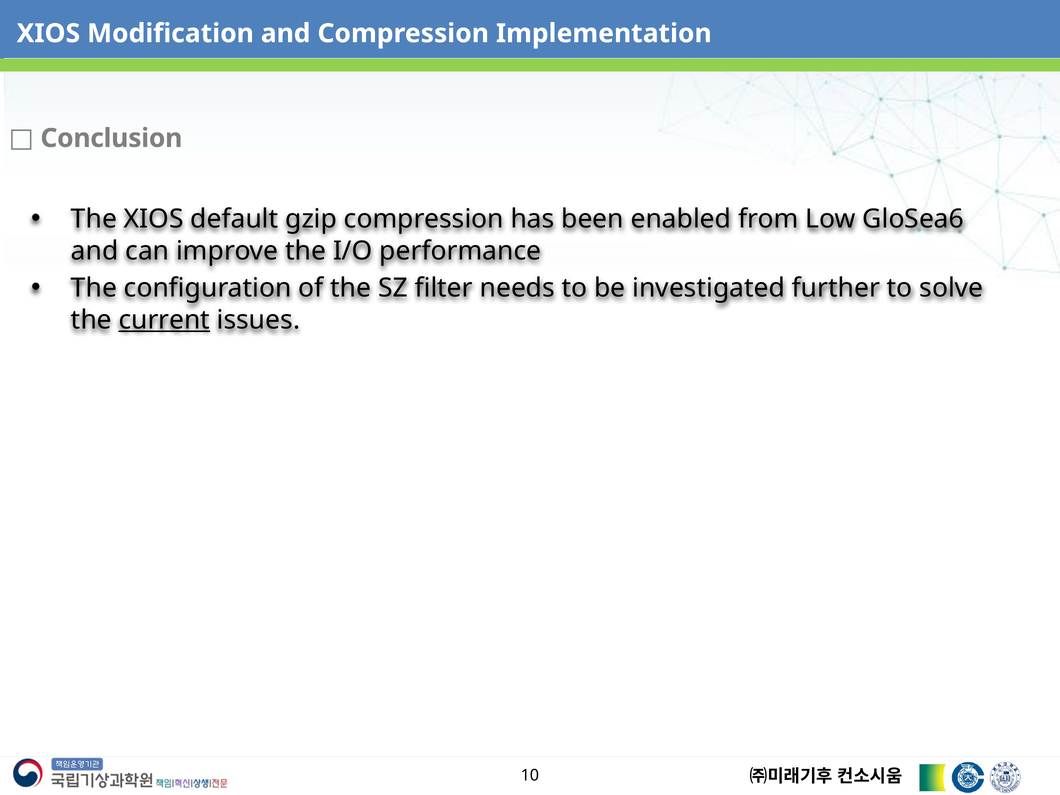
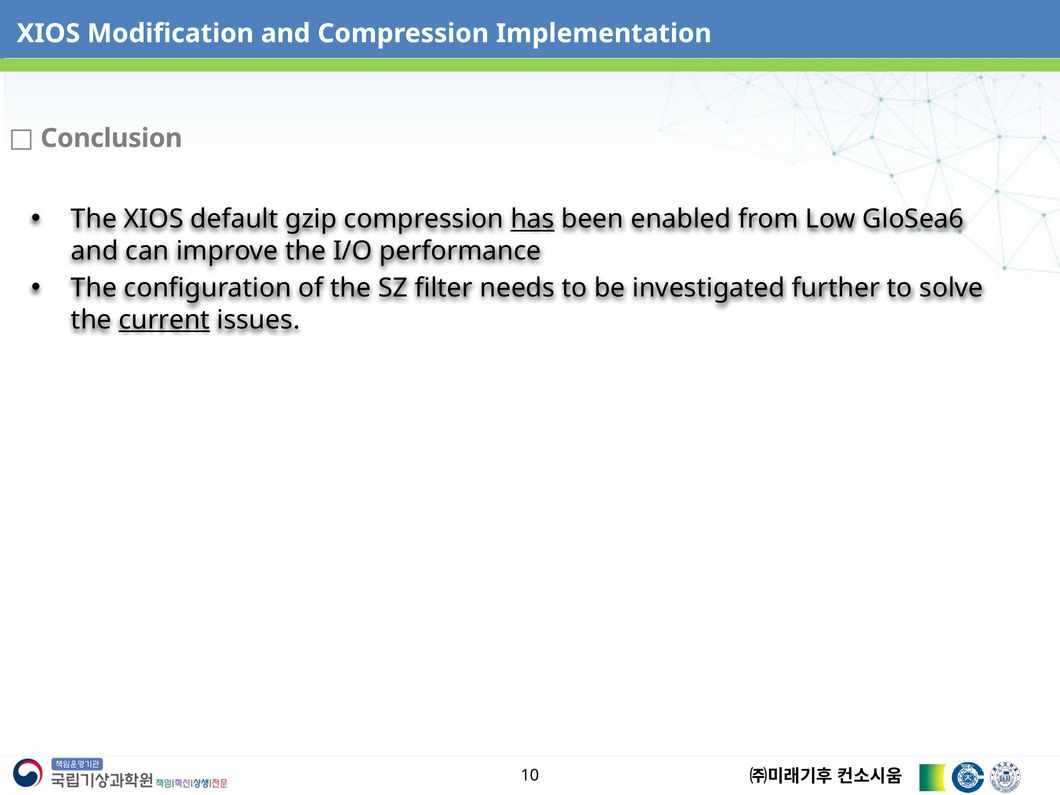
has underline: none -> present (533, 219)
